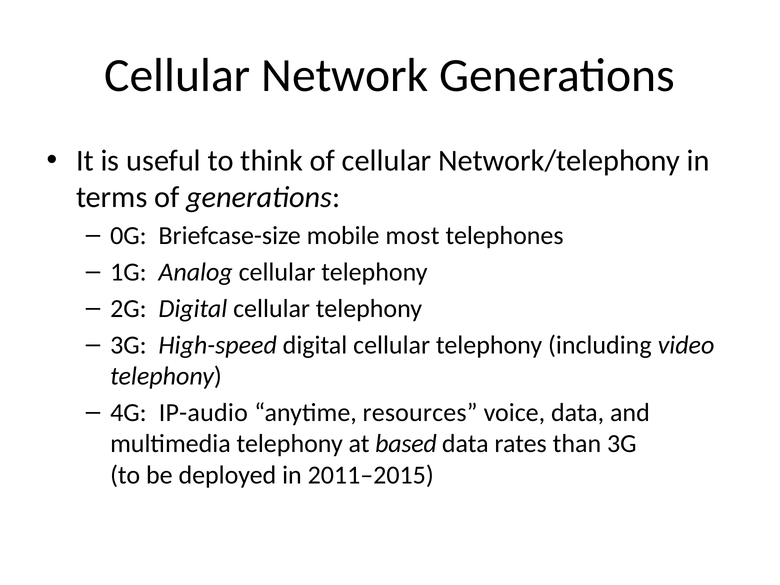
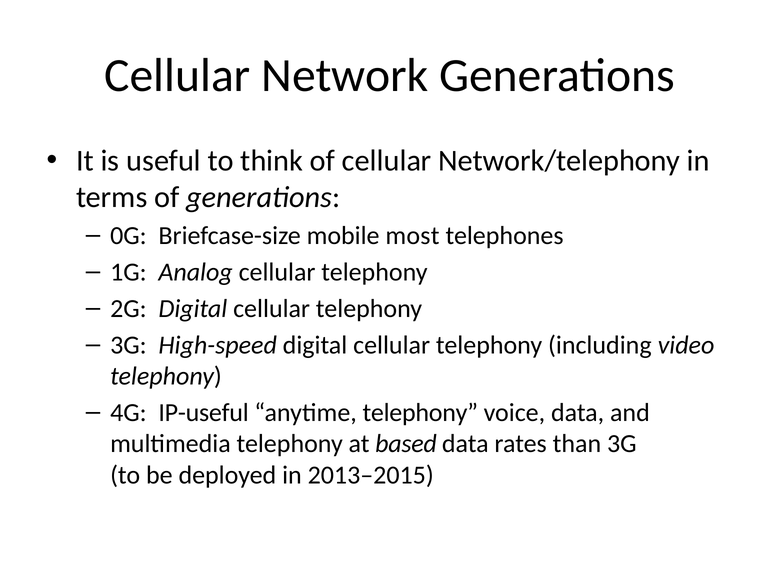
IP-audio: IP-audio -> IP-useful (204, 413)
anytime resources: resources -> telephony (420, 413)
2011–2015: 2011–2015 -> 2013–2015 (371, 475)
